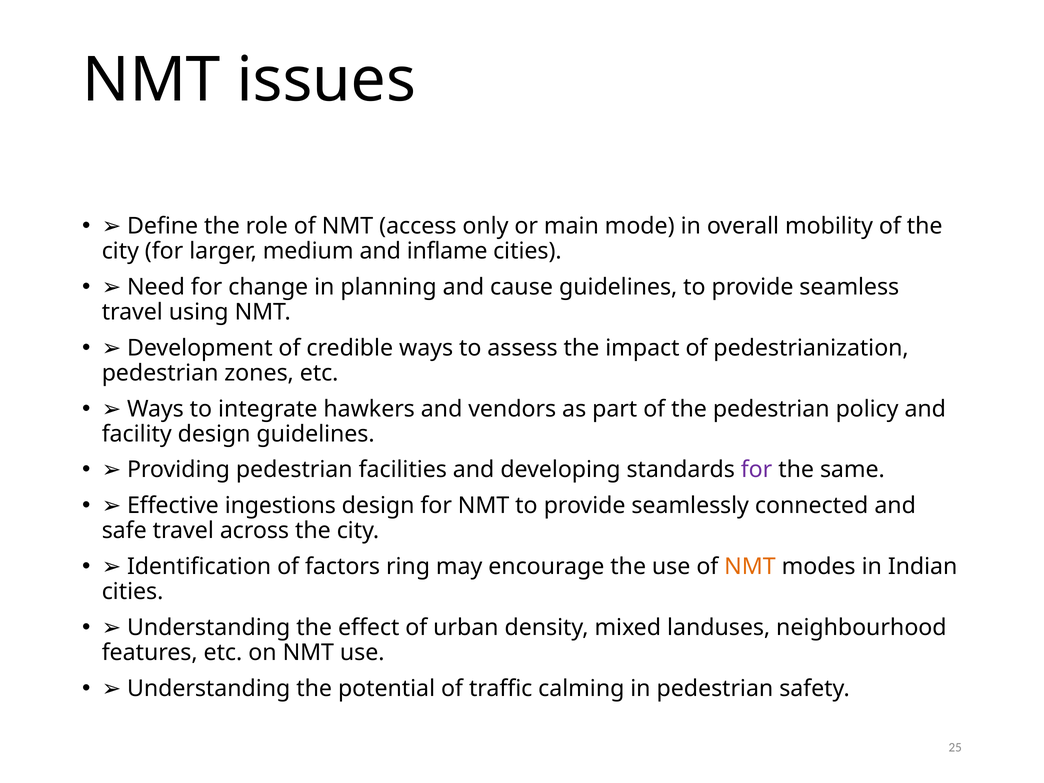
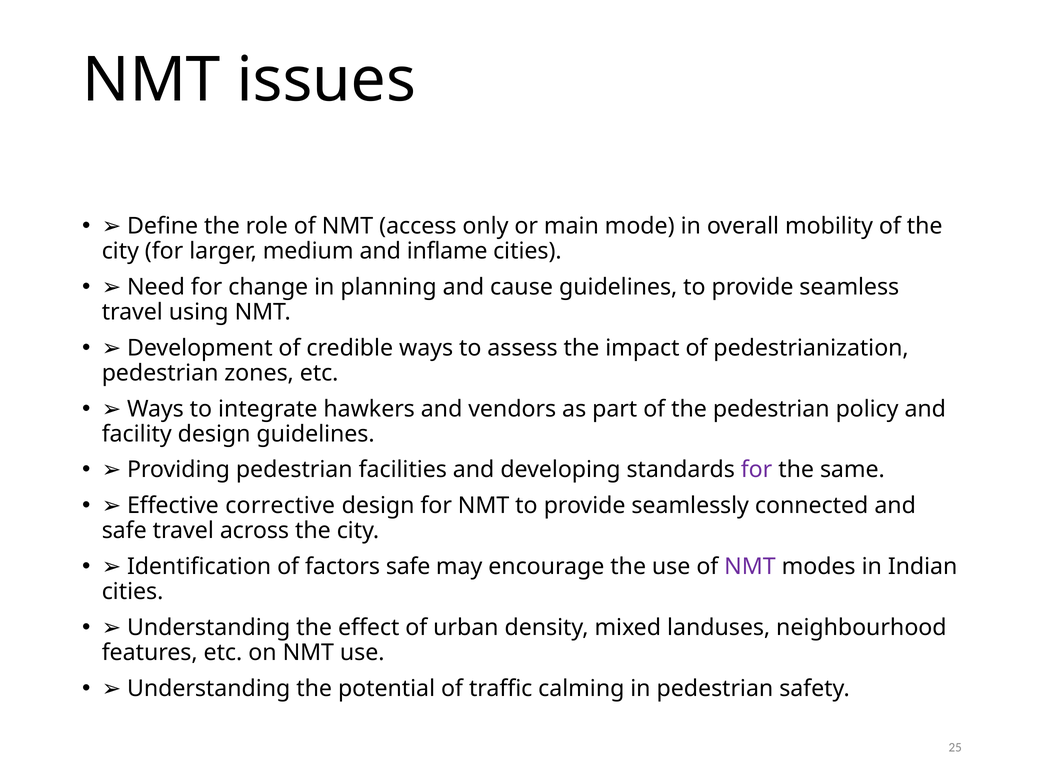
ingestions: ingestions -> corrective (280, 506)
factors ring: ring -> safe (408, 567)
NMT colour: orange -> purple (750, 567)
